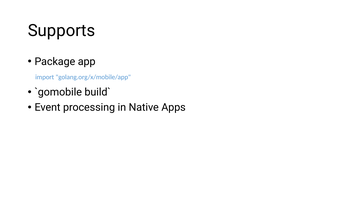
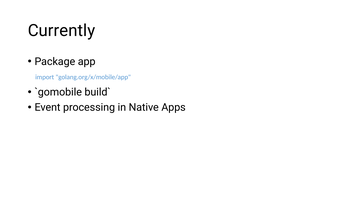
Supports: Supports -> Currently (61, 31)
